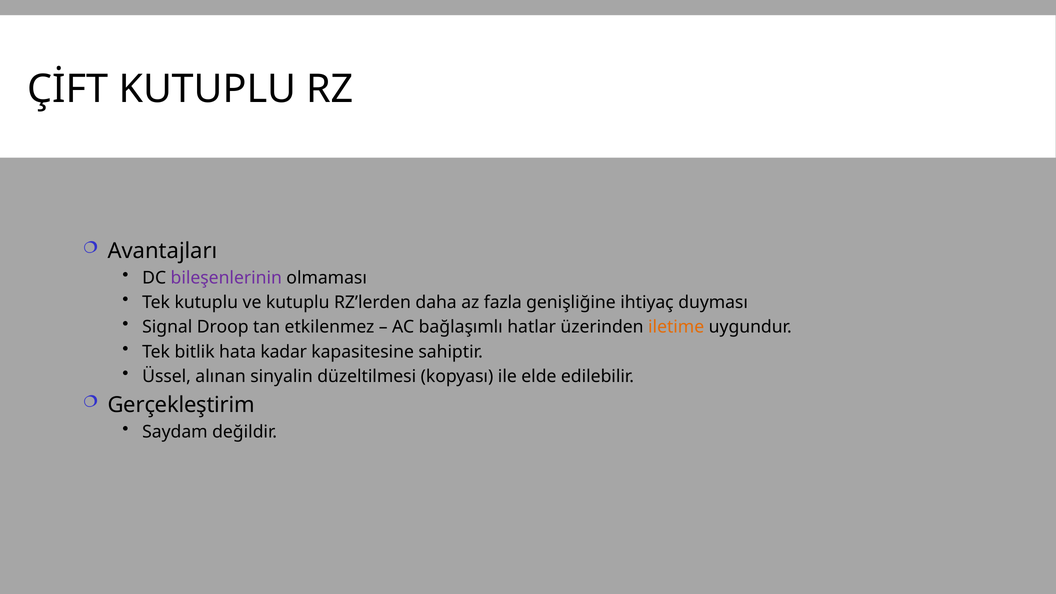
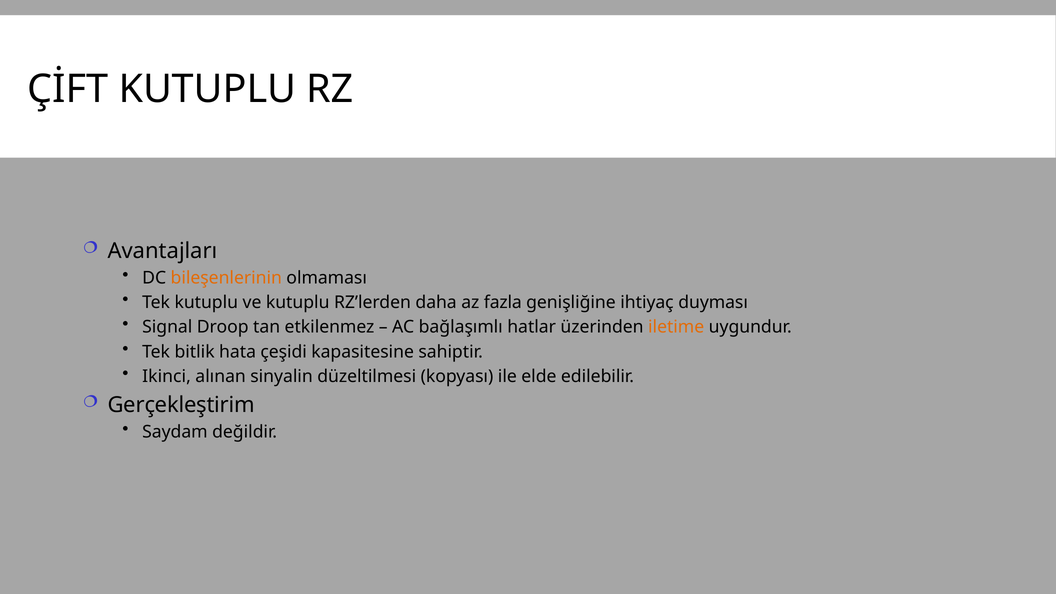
bileşenlerinin colour: purple -> orange (226, 278)
kadar: kadar -> çeşidi (284, 352)
Üssel: Üssel -> Ikinci (167, 376)
